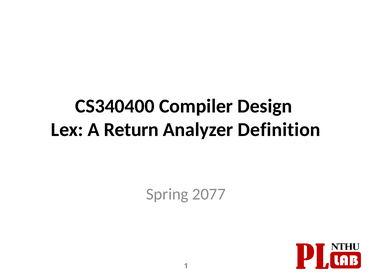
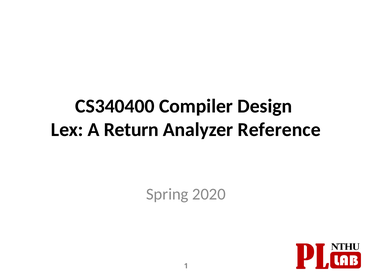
Definition: Definition -> Reference (279, 130)
2077: 2077 -> 2020 (209, 194)
